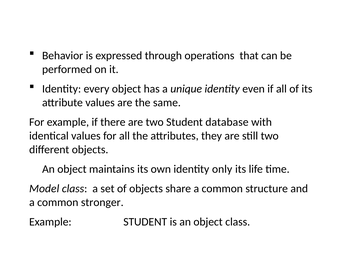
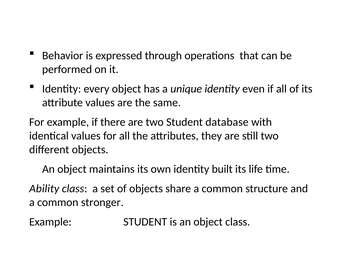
only: only -> built (222, 169)
Model: Model -> Ability (44, 189)
